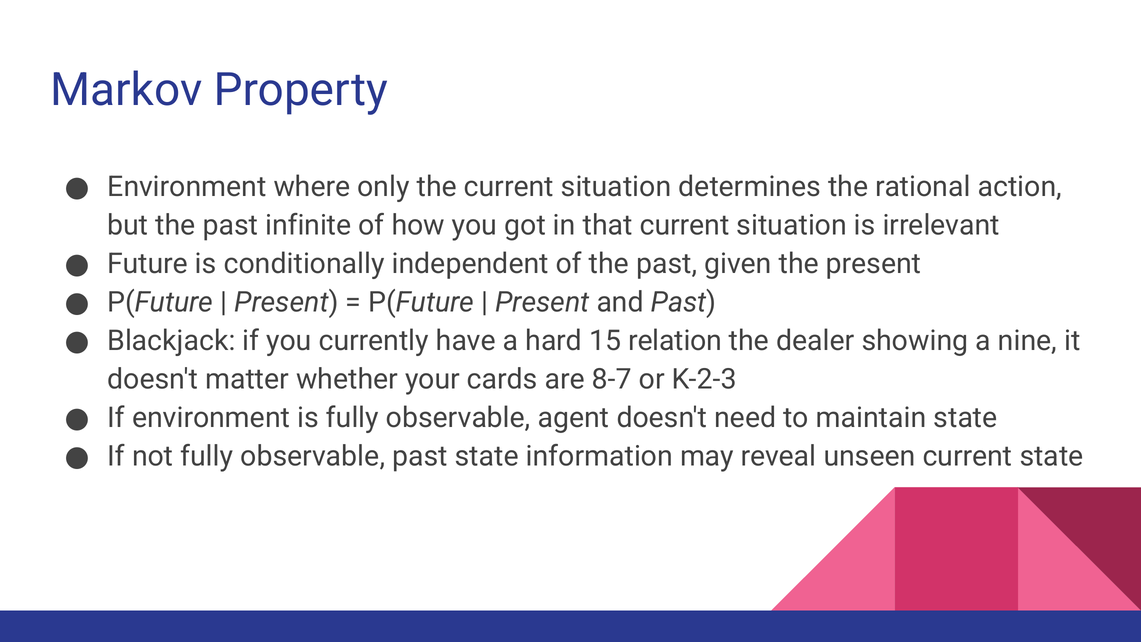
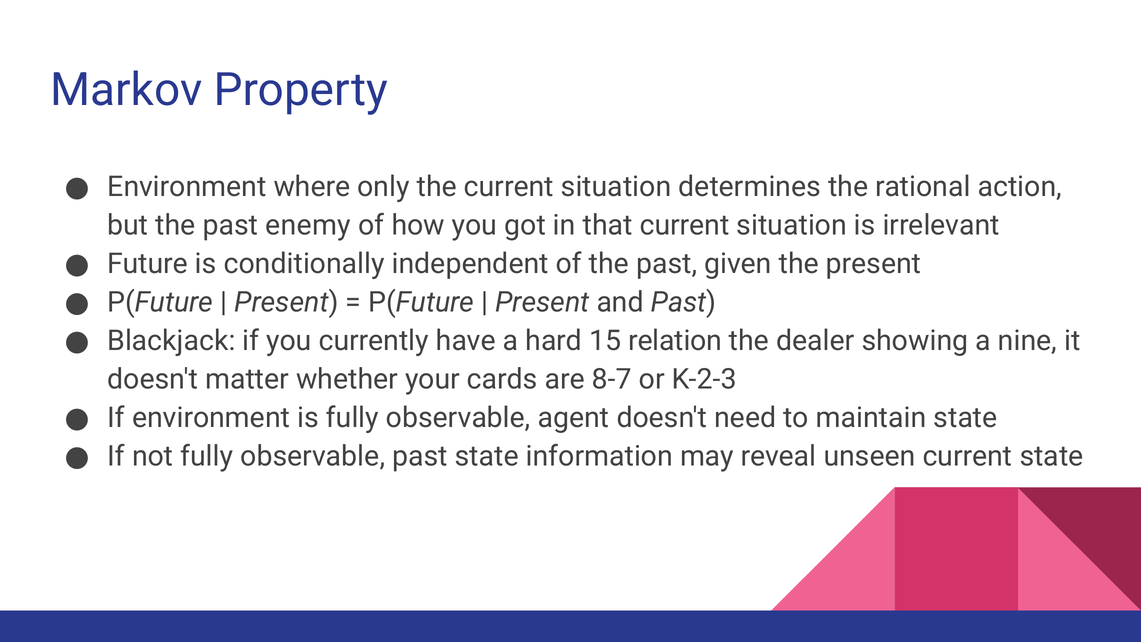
infinite: infinite -> enemy (308, 225)
